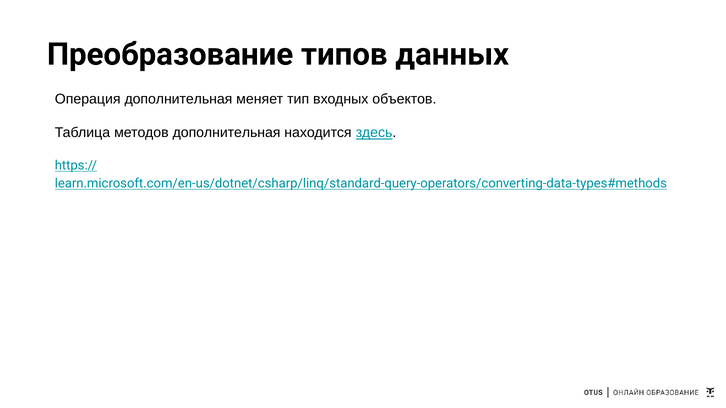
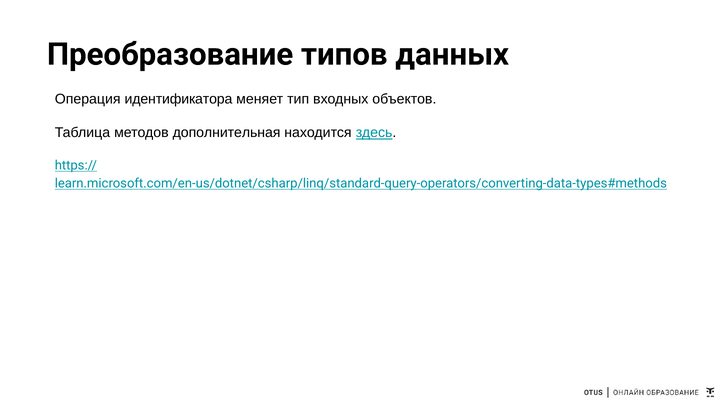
Операция дополнительная: дополнительная -> идентификатора (178, 99)
